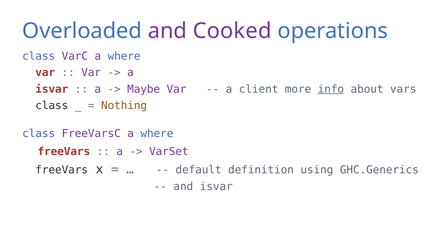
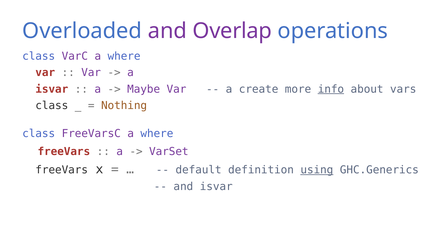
Cooked: Cooked -> Overlap (232, 31)
client: client -> create (259, 89)
using underline: none -> present (317, 170)
